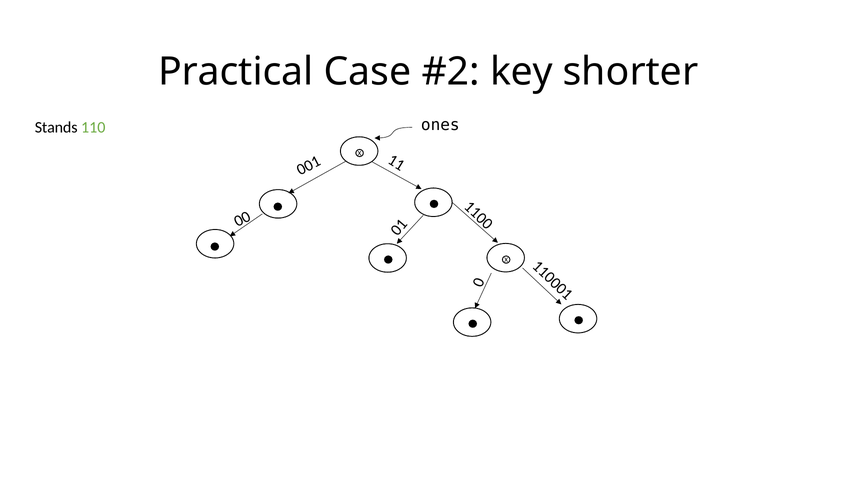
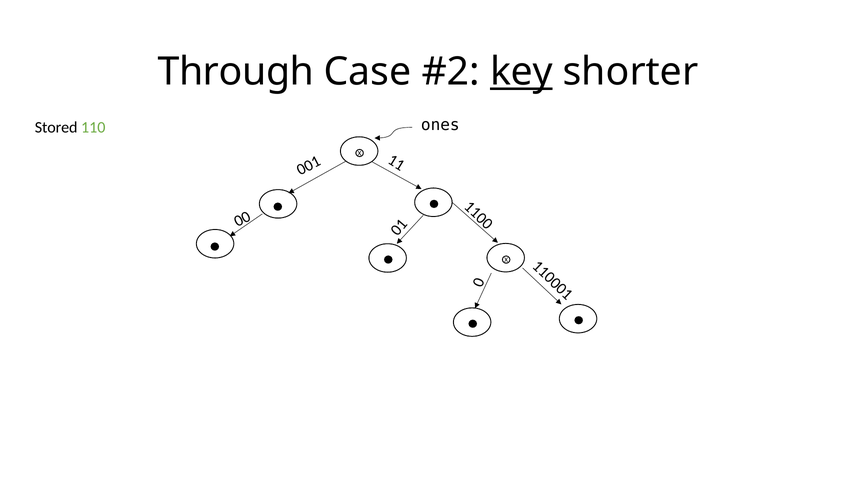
Practical: Practical -> Through (236, 72)
key underline: none -> present (521, 72)
Stands: Stands -> Stored (56, 127)
